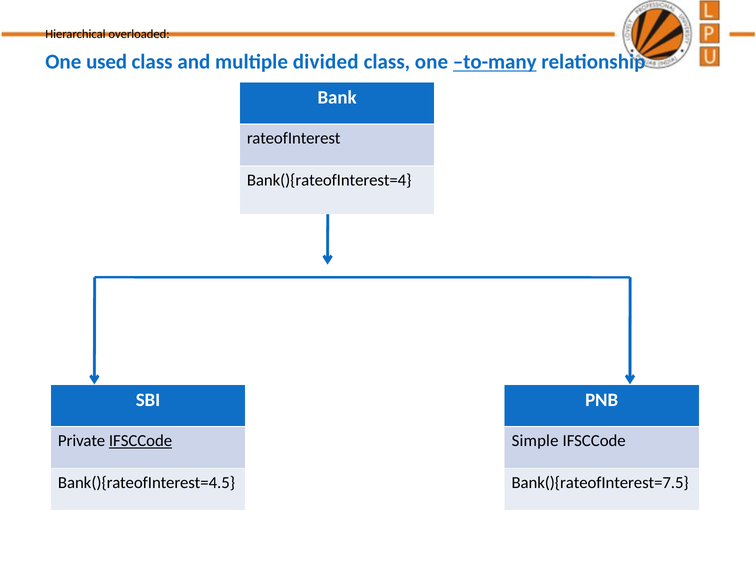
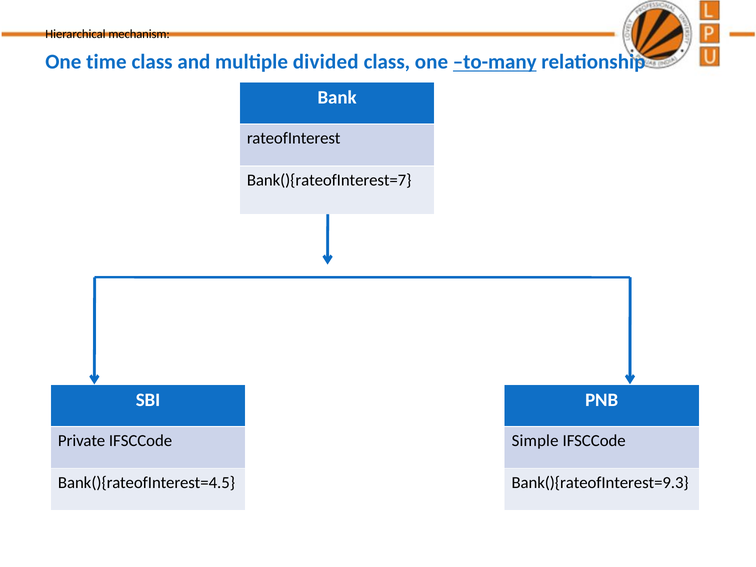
overloaded: overloaded -> mechanism (139, 34)
used: used -> time (106, 62)
Bank(){rateofInterest=4: Bank(){rateofInterest=4 -> Bank(){rateofInterest=7 (329, 180)
IFSCCode underline: present -> none (141, 441)
Bank(){rateofInterest=7.5: Bank(){rateofInterest=7.5 -> Bank(){rateofInterest=9.3 (600, 483)
